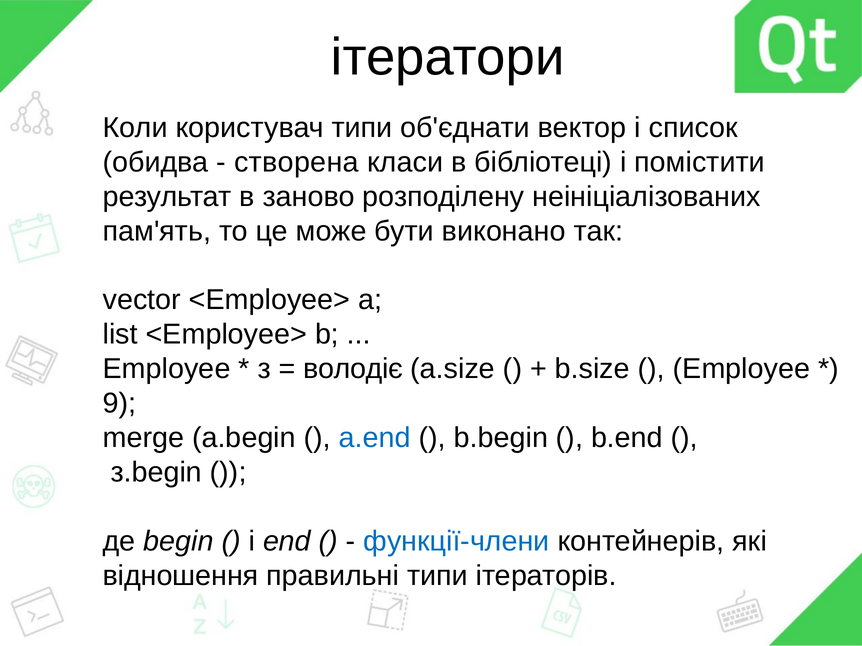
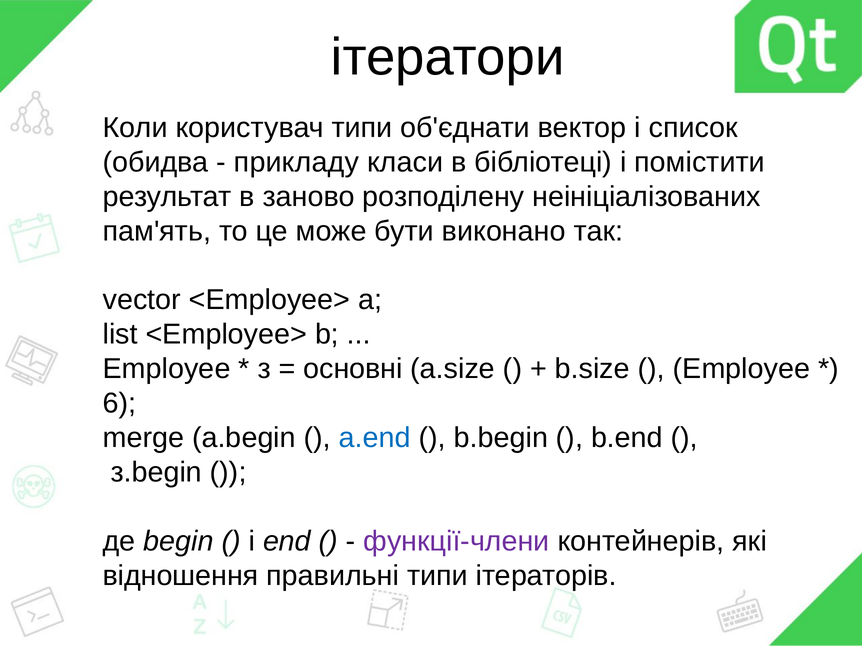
створена: створена -> прикладу (296, 162)
володіє: володіє -> основні (353, 369)
9: 9 -> 6 (119, 404)
функції-члени colour: blue -> purple (456, 542)
